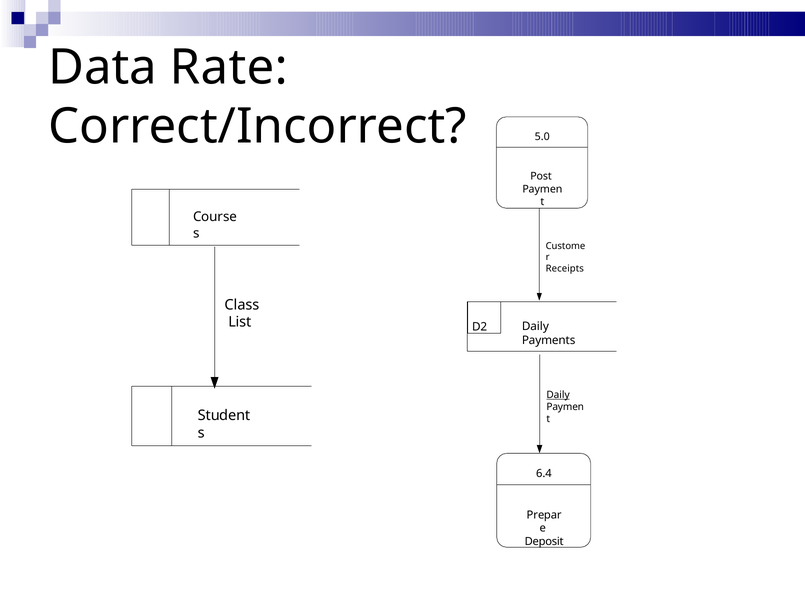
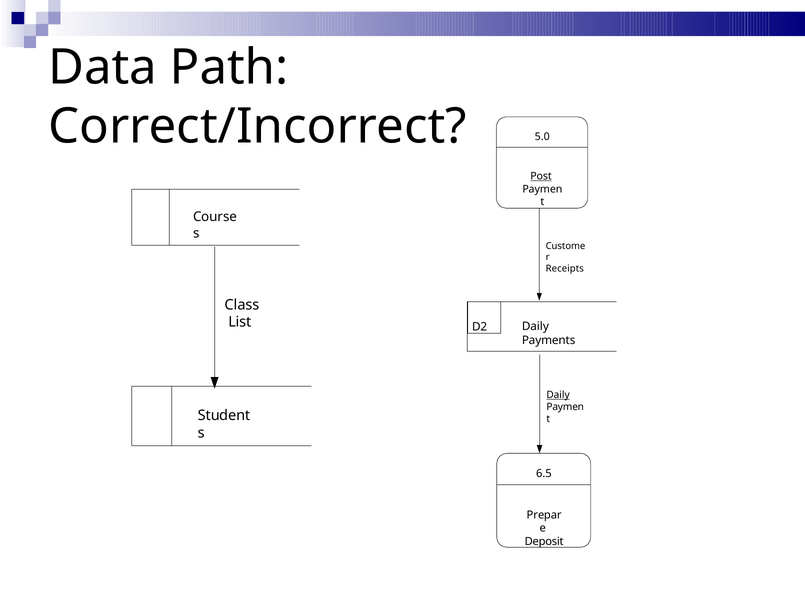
Rate: Rate -> Path (229, 68)
Post underline: none -> present (541, 176)
6.4: 6.4 -> 6.5 (544, 474)
